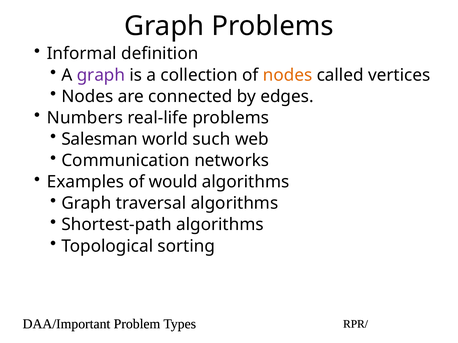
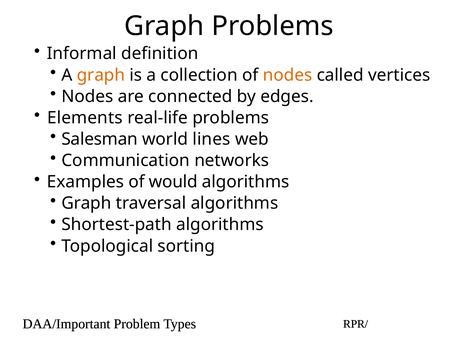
graph colour: purple -> orange (101, 75)
Numbers: Numbers -> Elements (85, 118)
such: such -> lines (211, 139)
